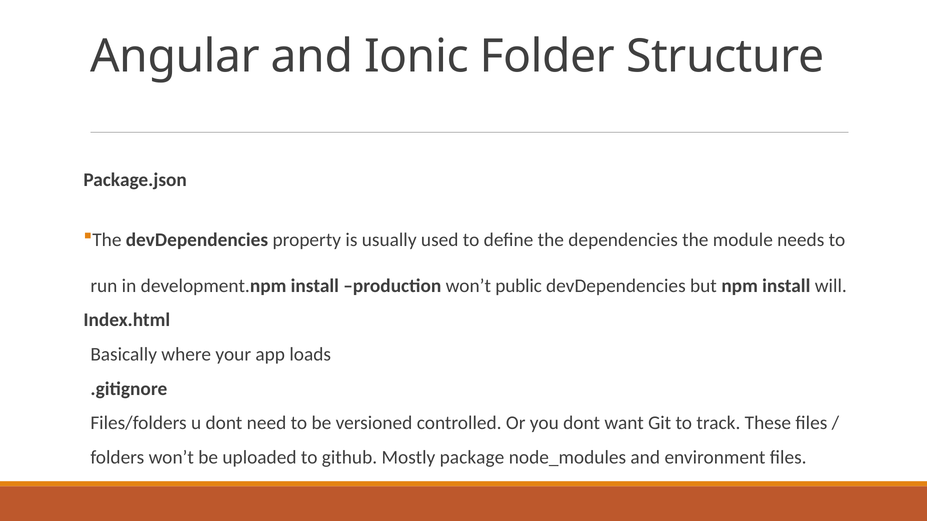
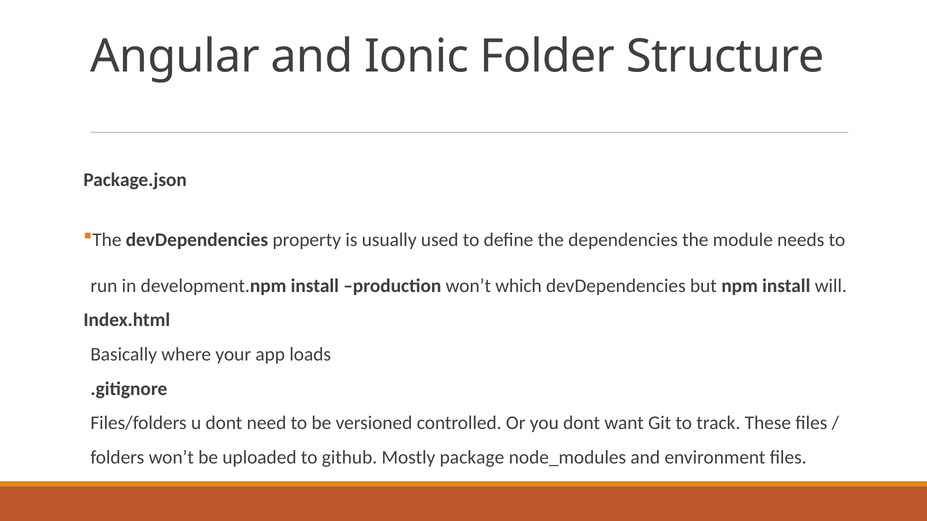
public: public -> which (519, 286)
